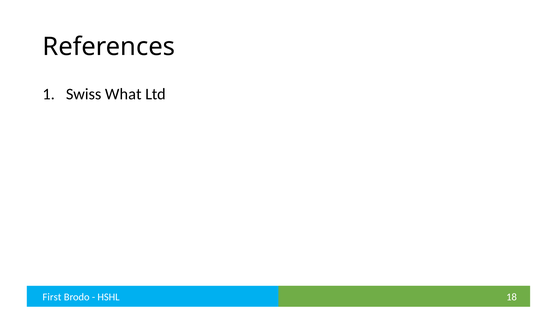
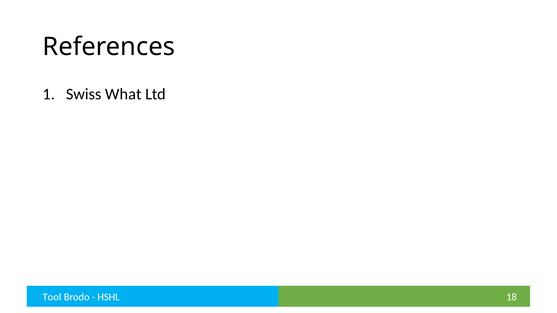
First: First -> Tool (52, 297)
